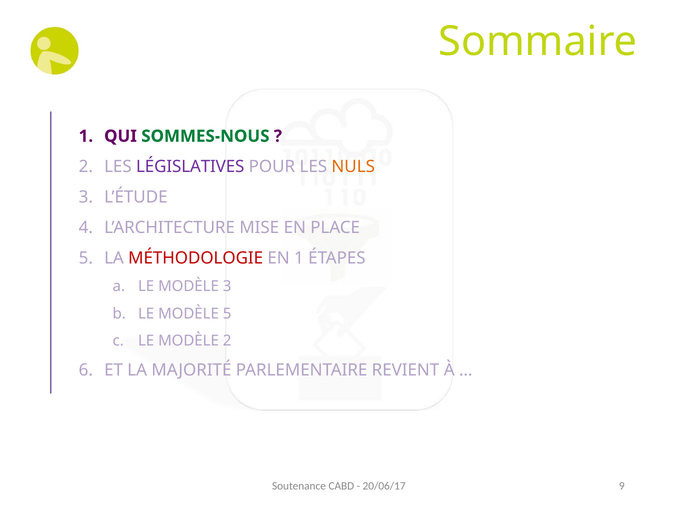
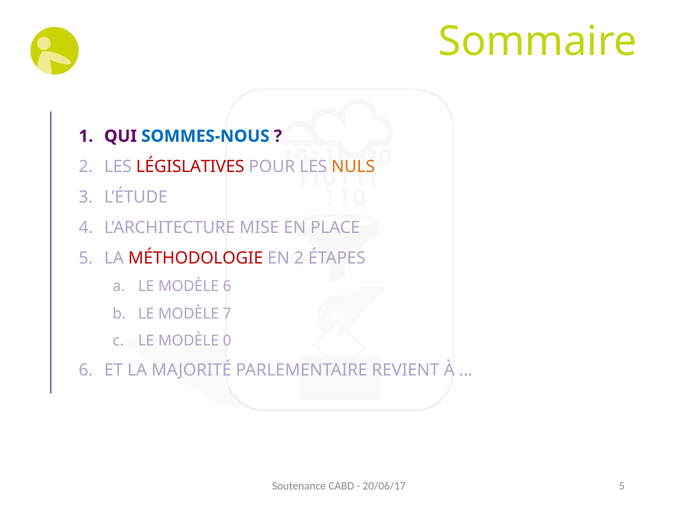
SOMMES-NOUS colour: green -> blue (205, 136)
LÉGISLATIVES colour: purple -> red (190, 167)
EN 1: 1 -> 2 (299, 258)
MODÈLE 3: 3 -> 6 (227, 286)
MODÈLE 5: 5 -> 7 (227, 313)
MODÈLE 2: 2 -> 0 (227, 340)
20/06/17 9: 9 -> 5 (622, 486)
